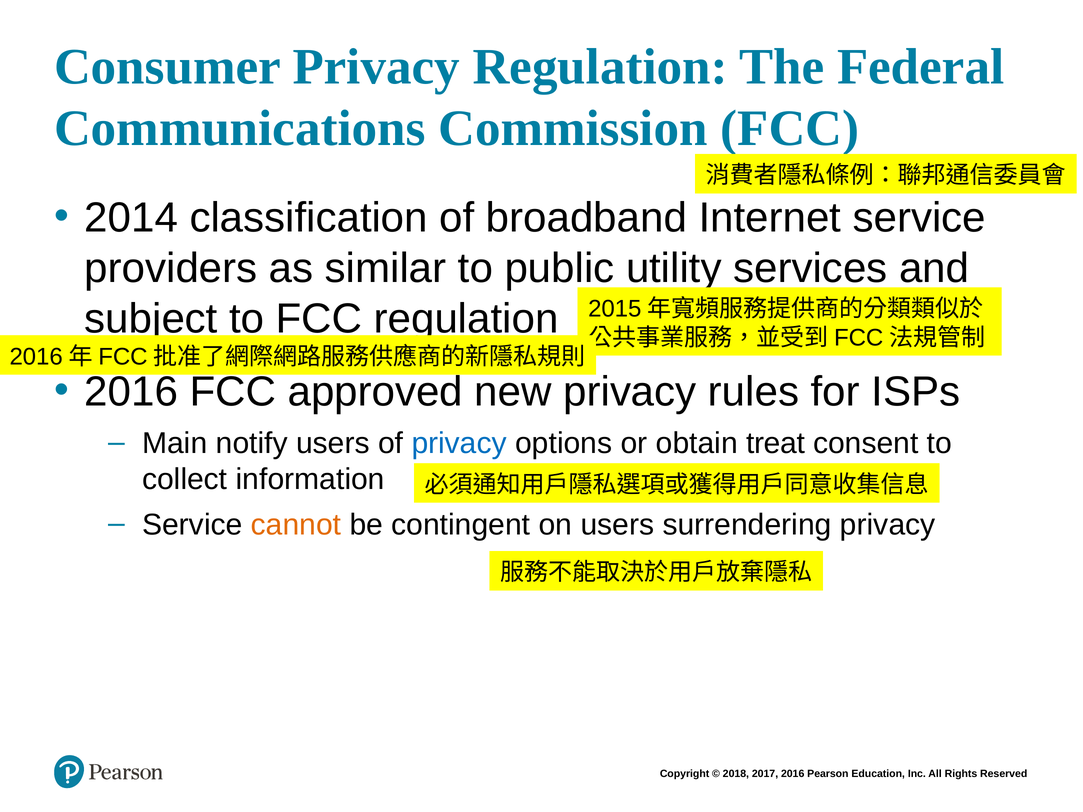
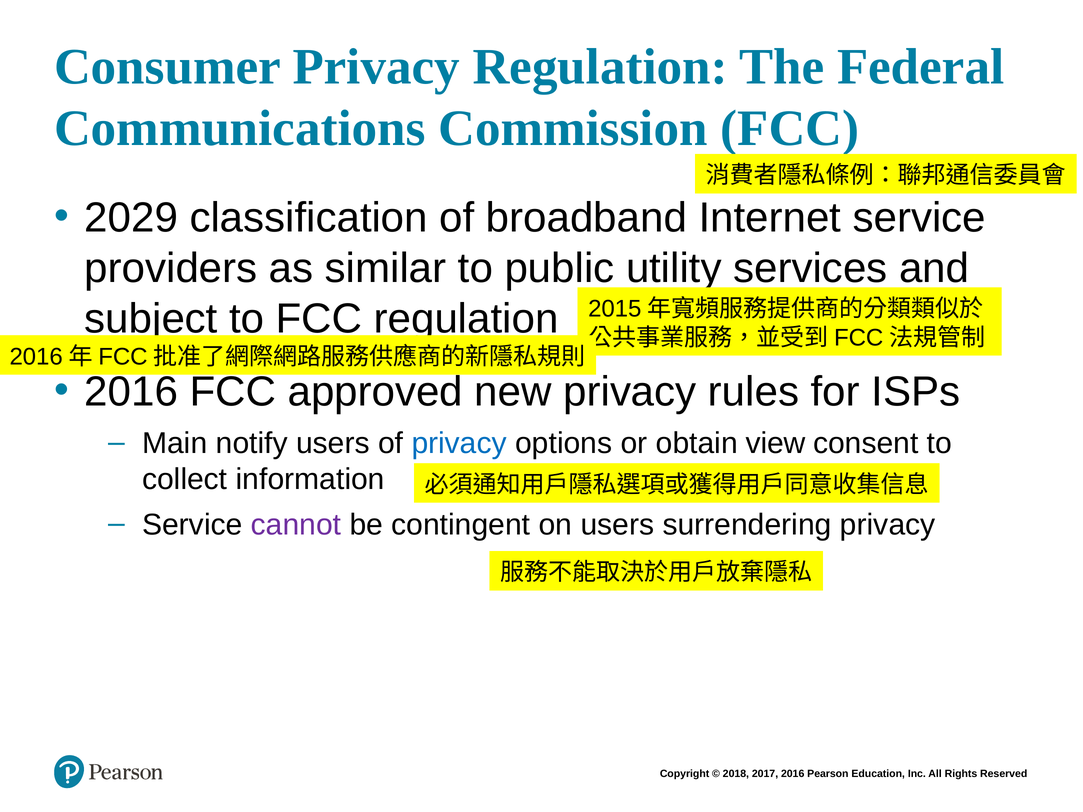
2014: 2014 -> 2029 (131, 218)
treat: treat -> view (776, 444)
cannot colour: orange -> purple (296, 525)
